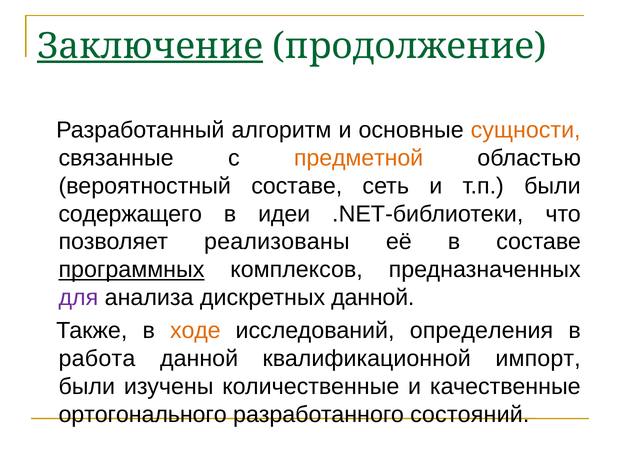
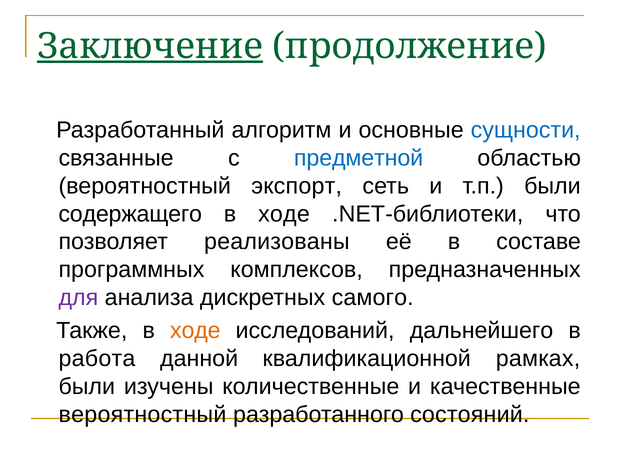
сущности colour: orange -> blue (526, 130)
предметной colour: orange -> blue (359, 158)
вероятностный составе: составе -> экспорт (297, 186)
идеи: идеи -> ходе (284, 214)
программных underline: present -> none (131, 270)
дискретных данной: данной -> самого (373, 298)
определения: определения -> дальнейшего (482, 331)
импорт: импорт -> рамках (538, 359)
ортогонального: ортогонального -> вероятностный (142, 415)
